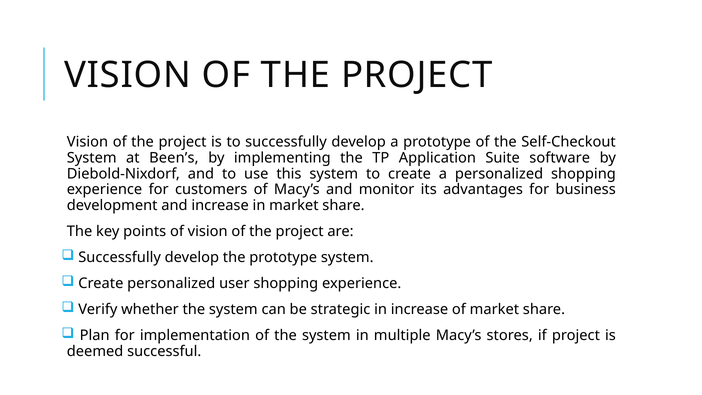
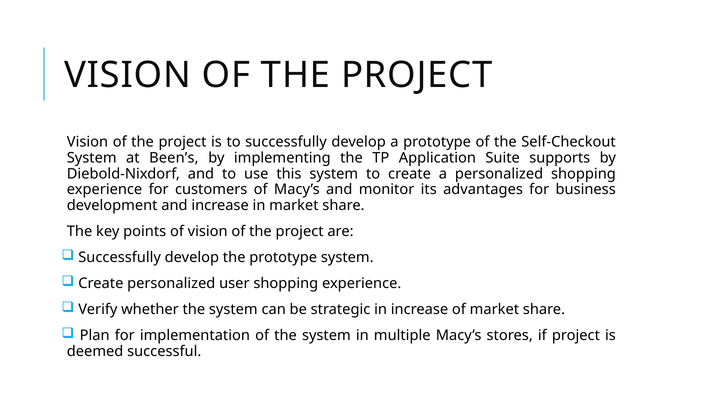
software: software -> supports (560, 158)
